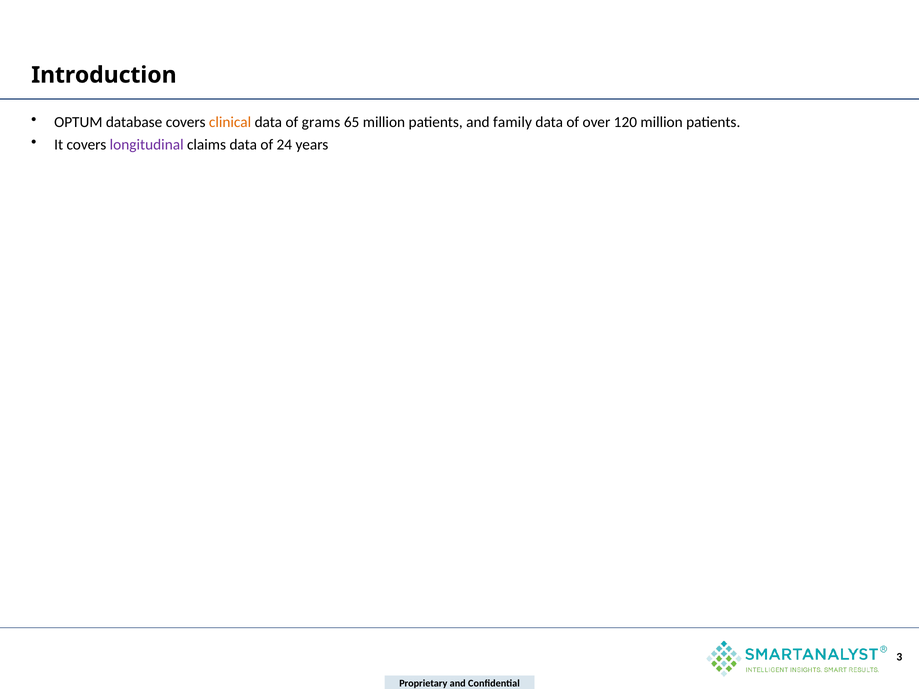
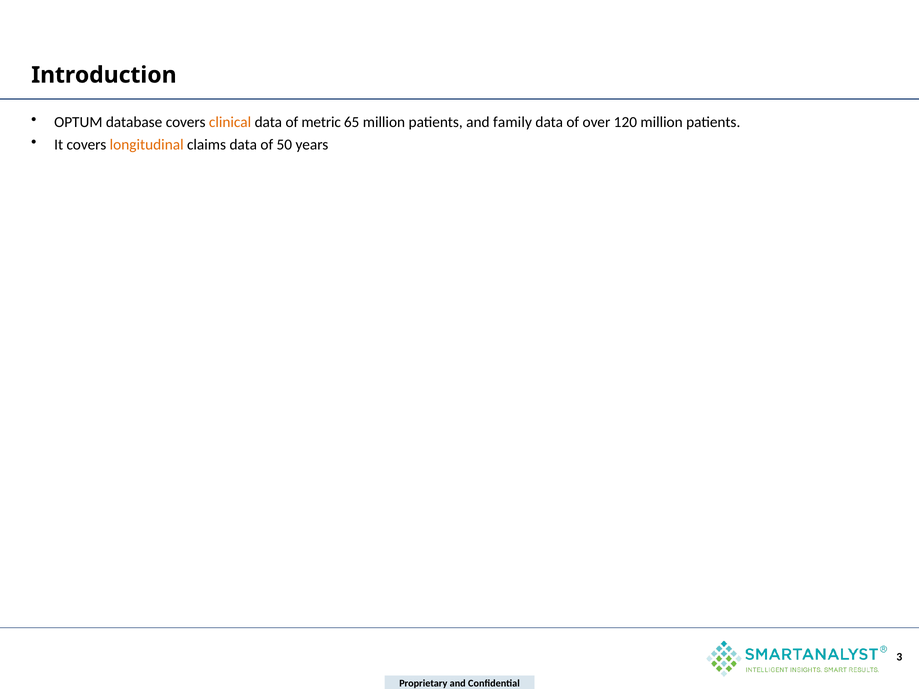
grams: grams -> metric (321, 122)
longitudinal colour: purple -> orange (147, 145)
24: 24 -> 50 (284, 145)
